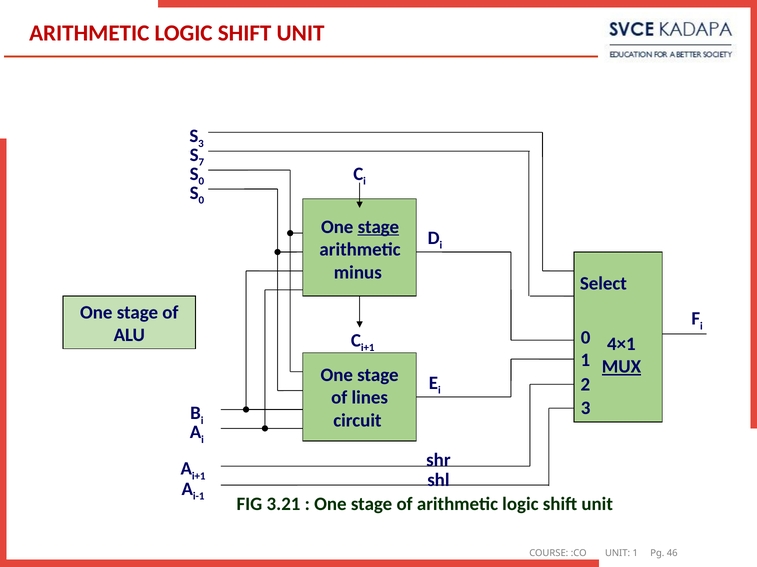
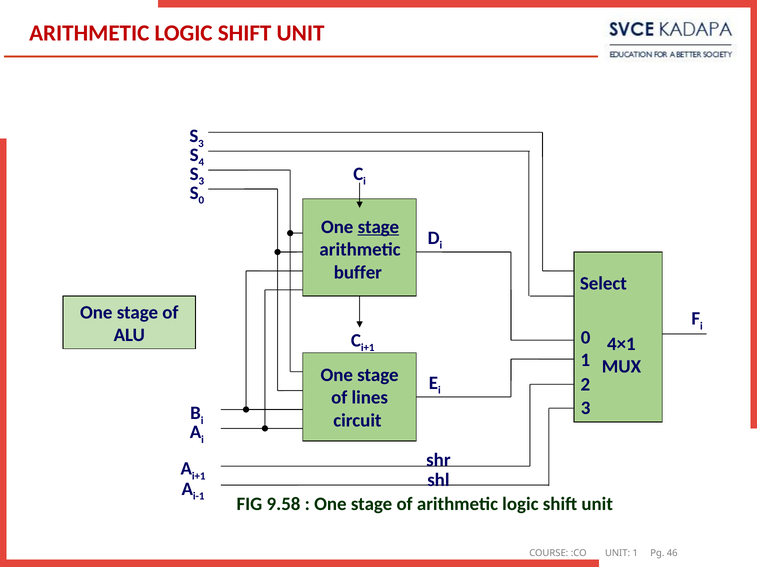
7: 7 -> 4 (201, 163)
0: 0 -> 3 (201, 181)
minus: minus -> buffer (358, 273)
MUX underline: present -> none (621, 367)
3.21: 3.21 -> 9.58 (284, 505)
